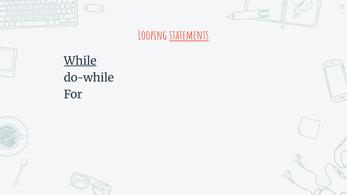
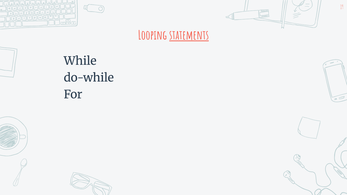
While underline: present -> none (80, 61)
